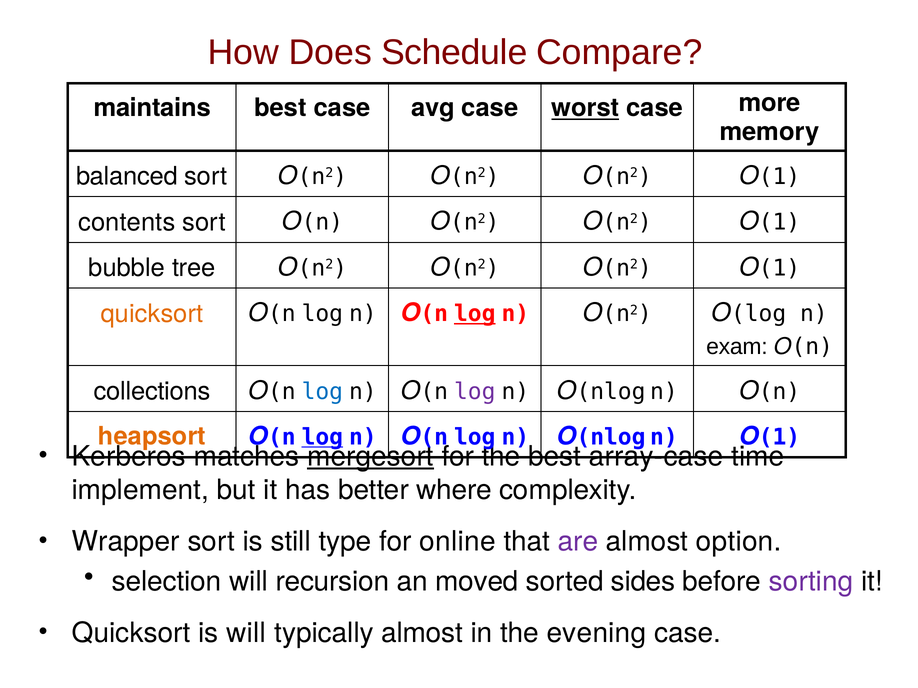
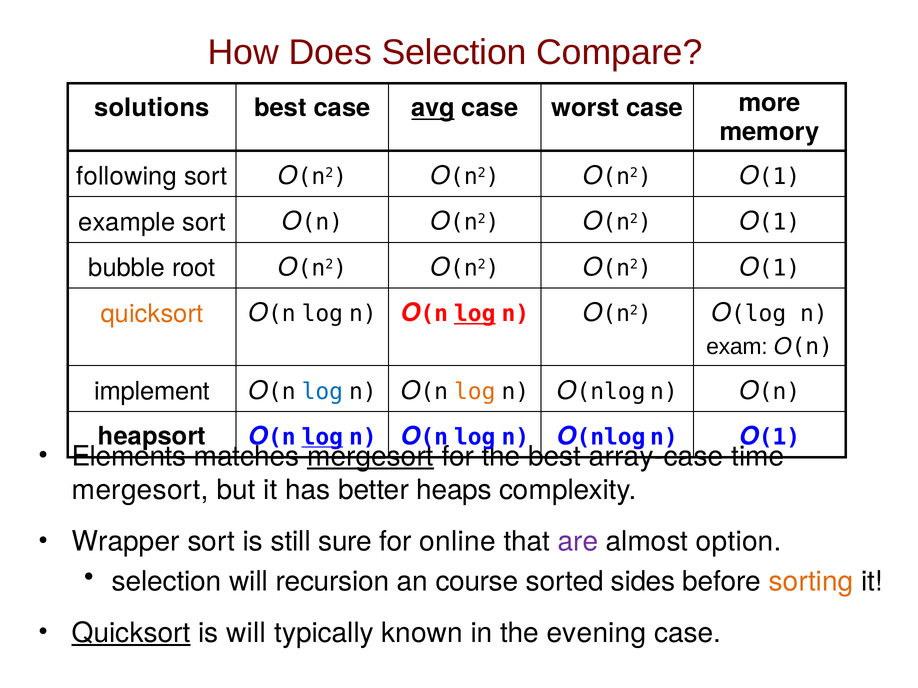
Does Schedule: Schedule -> Selection (454, 53)
maintains: maintains -> solutions (152, 108)
avg underline: none -> present (433, 108)
worst underline: present -> none (585, 108)
balanced: balanced -> following (127, 177)
contents: contents -> example (127, 222)
tree: tree -> root (194, 268)
collections: collections -> implement (152, 391)
log colour: purple -> orange (475, 392)
heapsort colour: orange -> black (152, 437)
Kerberos: Kerberos -> Elements (129, 457)
implement: implement -> mergesort (140, 490)
where: where -> heaps (454, 490)
type: type -> sure (345, 542)
moved: moved -> course (477, 582)
sorting colour: purple -> orange (811, 582)
Quicksort underline: none -> present (131, 633)
typically almost: almost -> known (422, 633)
